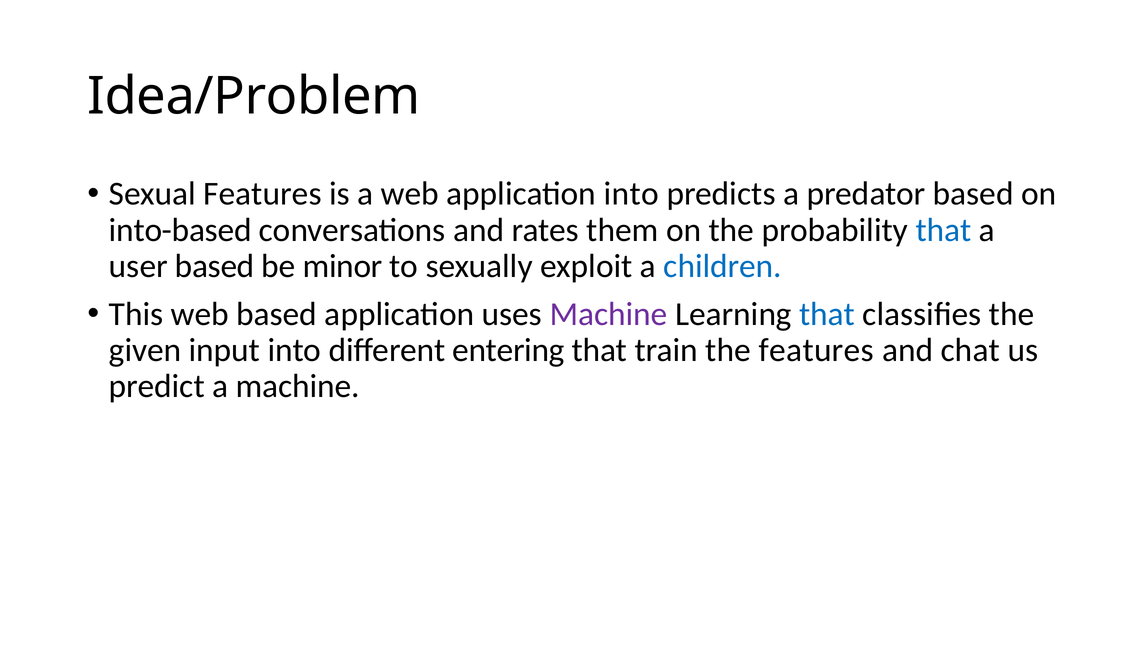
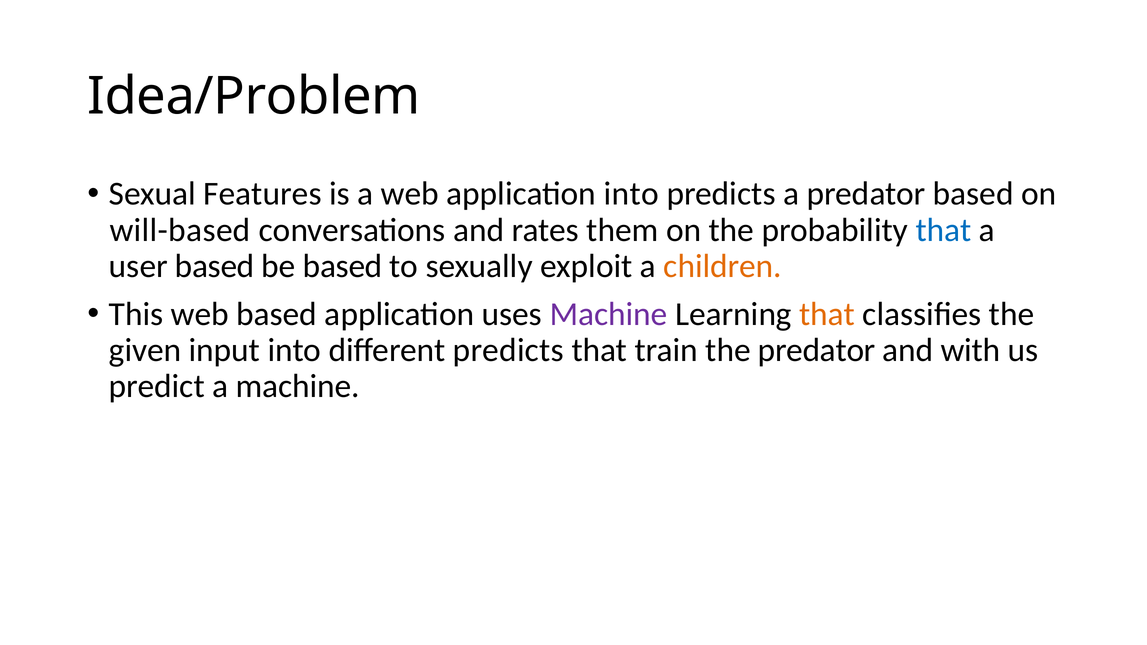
into-based: into-based -> will-based (180, 230)
be minor: minor -> based (343, 266)
children colour: blue -> orange (723, 266)
that colour: blue -> orange (827, 314)
different entering: entering -> predicts (508, 350)
the features: features -> predator (817, 350)
chat: chat -> with (971, 350)
